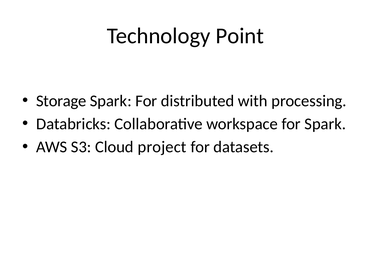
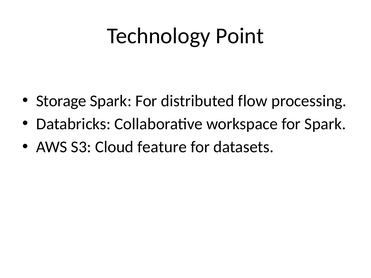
with: with -> flow (253, 101)
project: project -> feature (162, 147)
